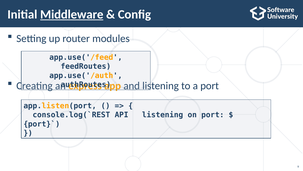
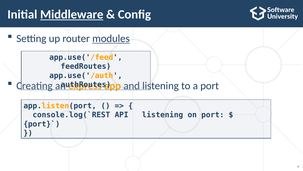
modules underline: none -> present (111, 38)
